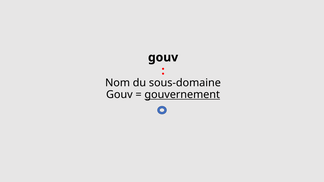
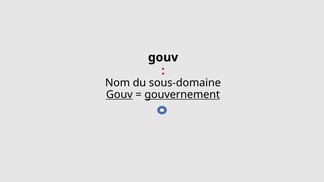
Gouv underline: none -> present (119, 95)
